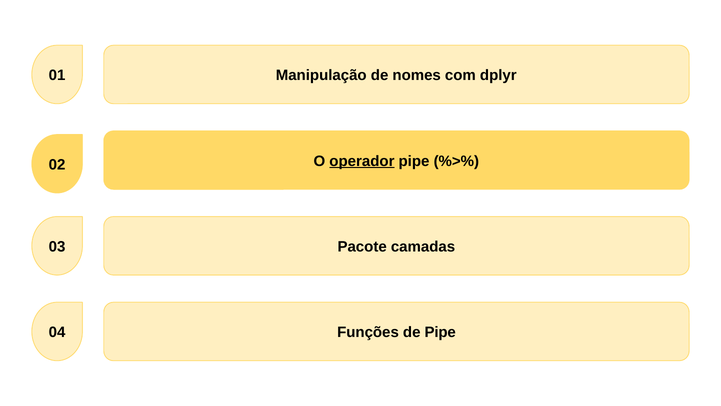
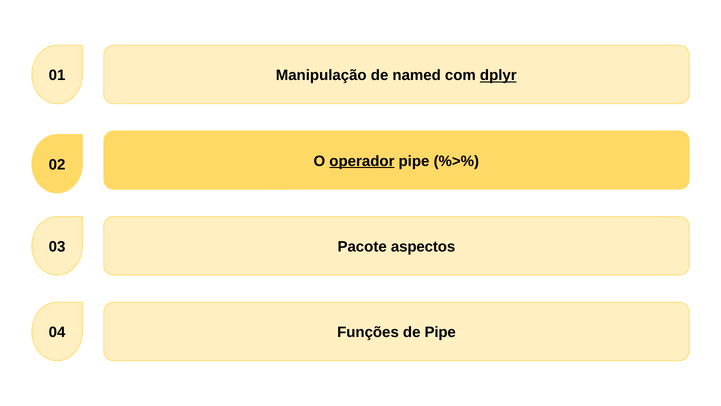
nomes: nomes -> named (417, 75)
dplyr underline: none -> present (498, 75)
camadas: camadas -> aspectos (423, 247)
